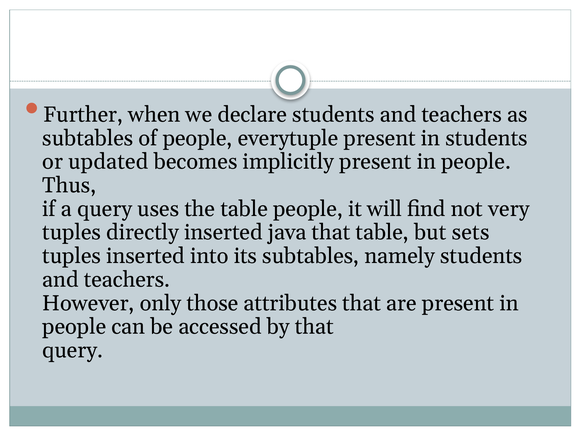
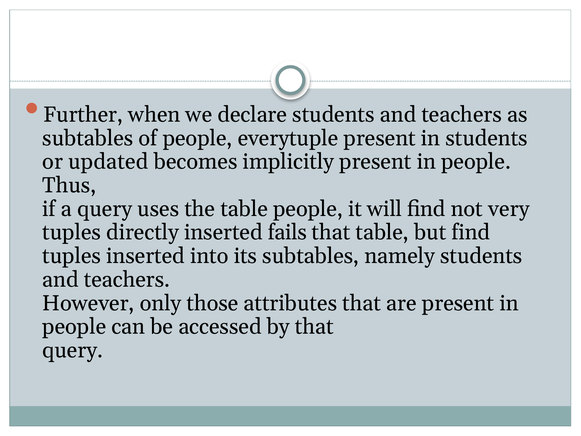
java: java -> fails (287, 232)
but sets: sets -> find (471, 232)
